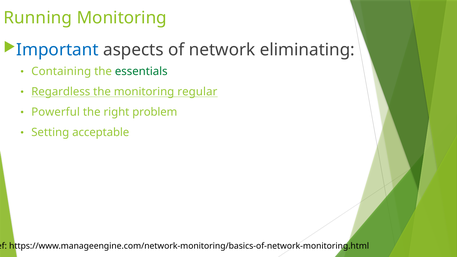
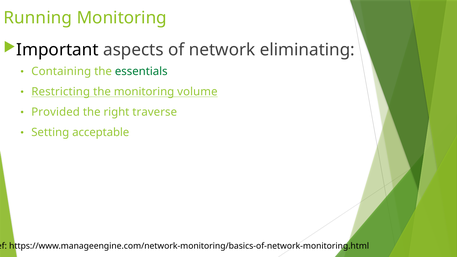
Important colour: blue -> black (57, 50)
Regardless: Regardless -> Restricting (61, 92)
regular: regular -> volume (197, 92)
Powerful: Powerful -> Provided (56, 112)
problem: problem -> traverse (155, 112)
